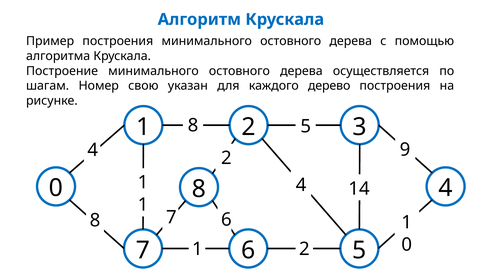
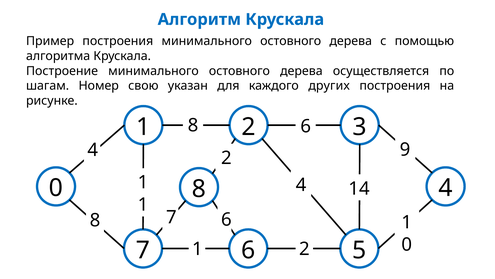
дерево: дерево -> других (329, 86)
8 5: 5 -> 6 (306, 126)
